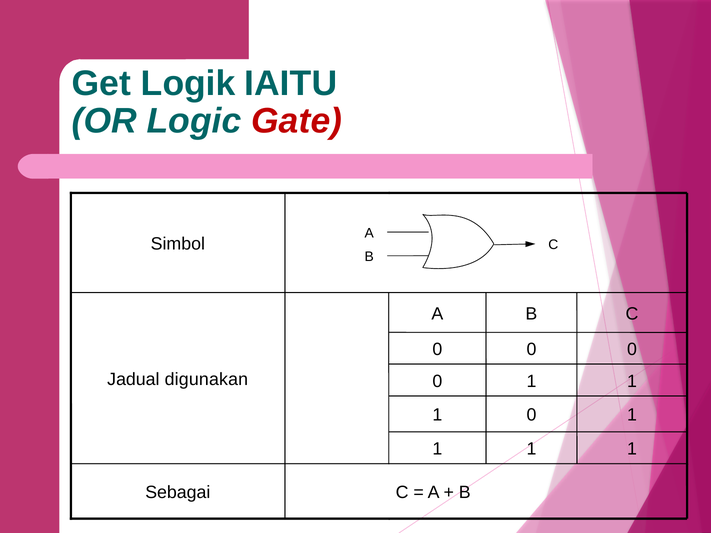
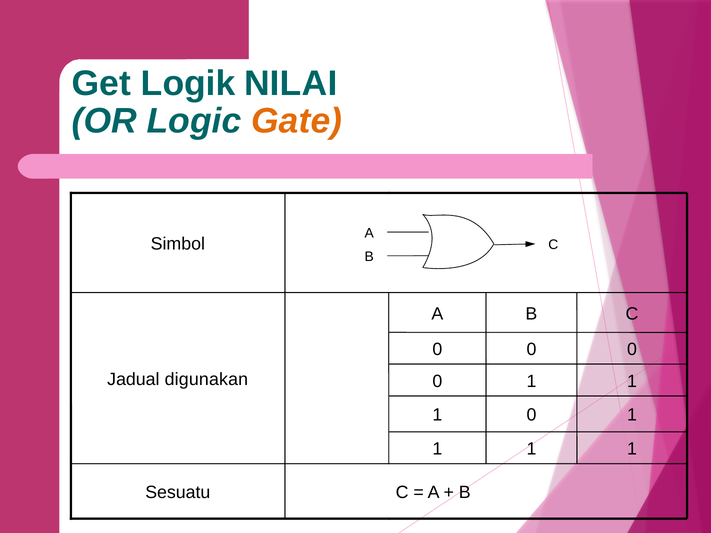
IAITU: IAITU -> NILAI (291, 84)
Gate colour: red -> orange (297, 121)
Sebagai: Sebagai -> Sesuatu (178, 493)
